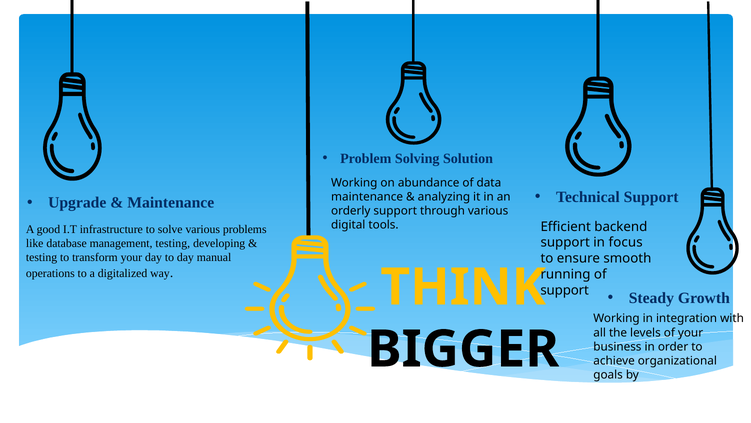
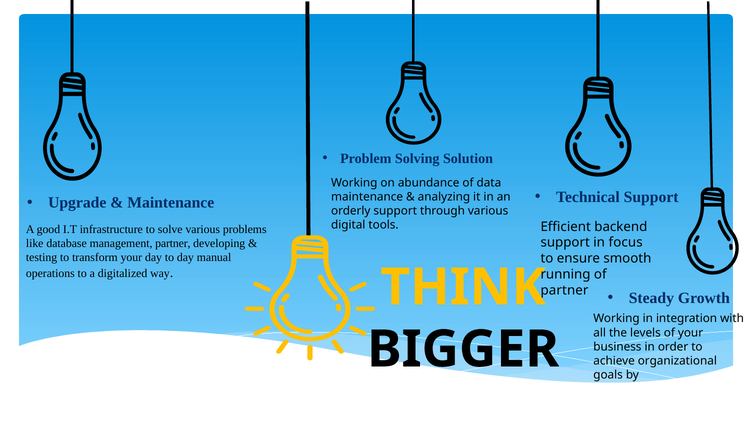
management testing: testing -> partner (173, 244)
support: support -> partner (565, 291)
